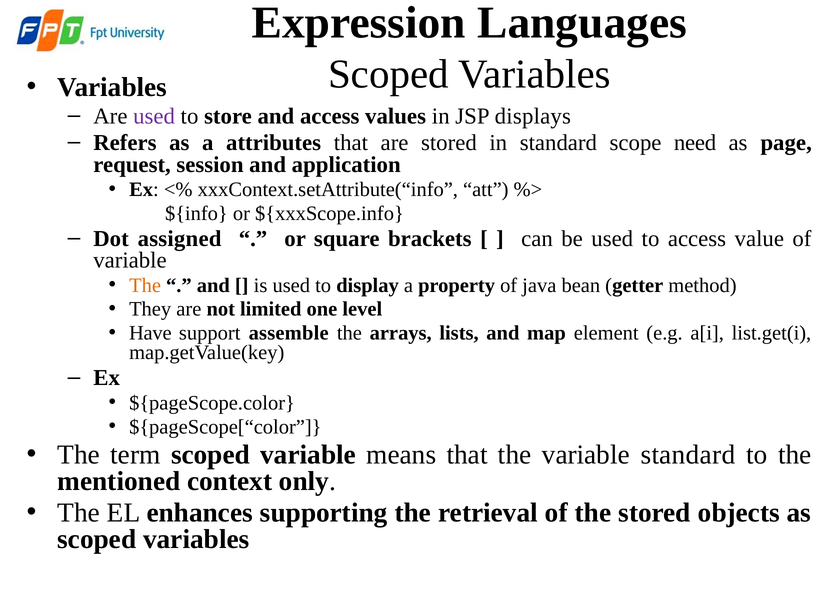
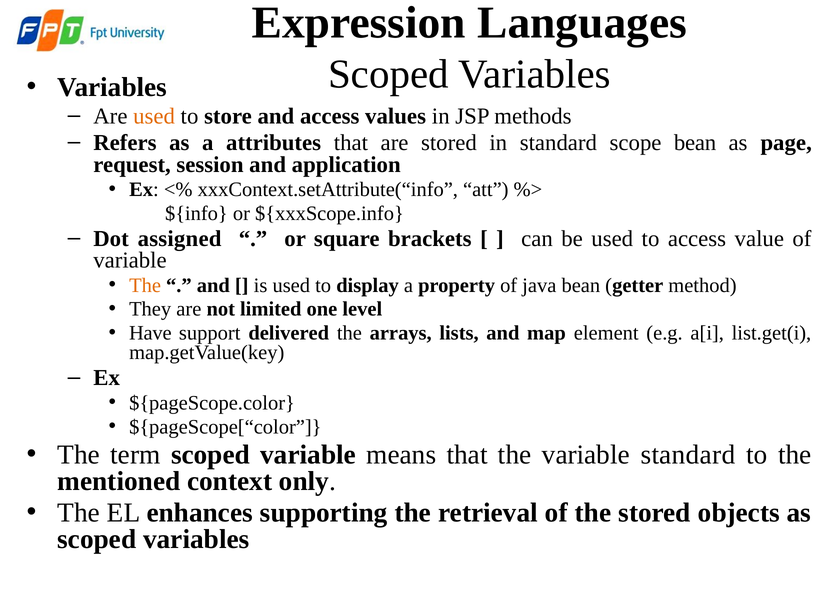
used colour: purple -> orange (154, 116)
displays: displays -> methods (533, 116)
scope need: need -> bean (695, 143)
assemble: assemble -> delivered (289, 333)
